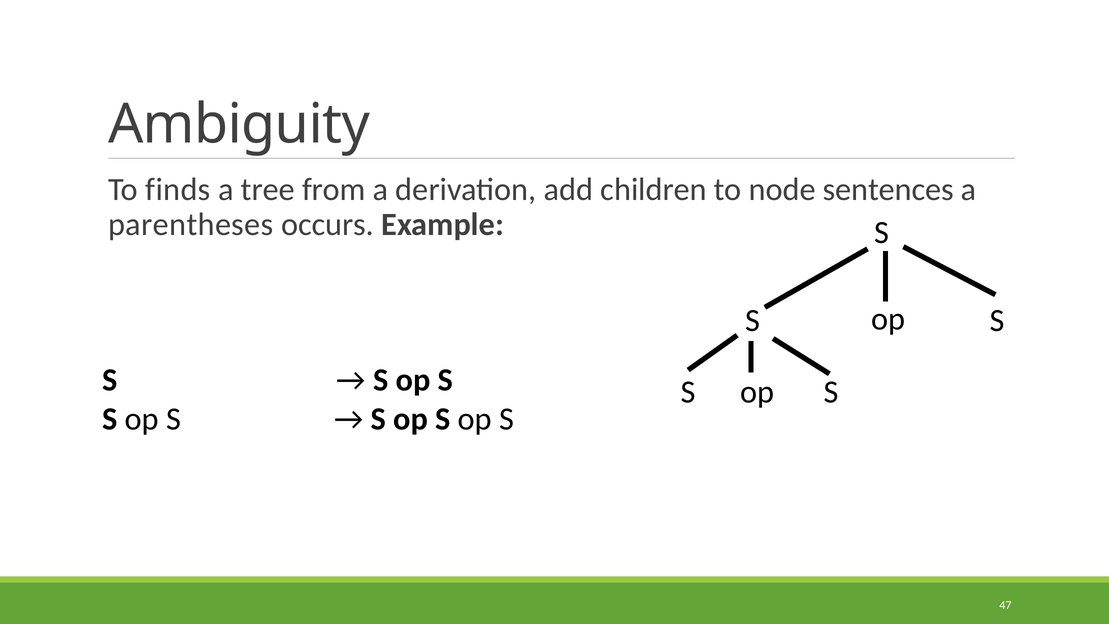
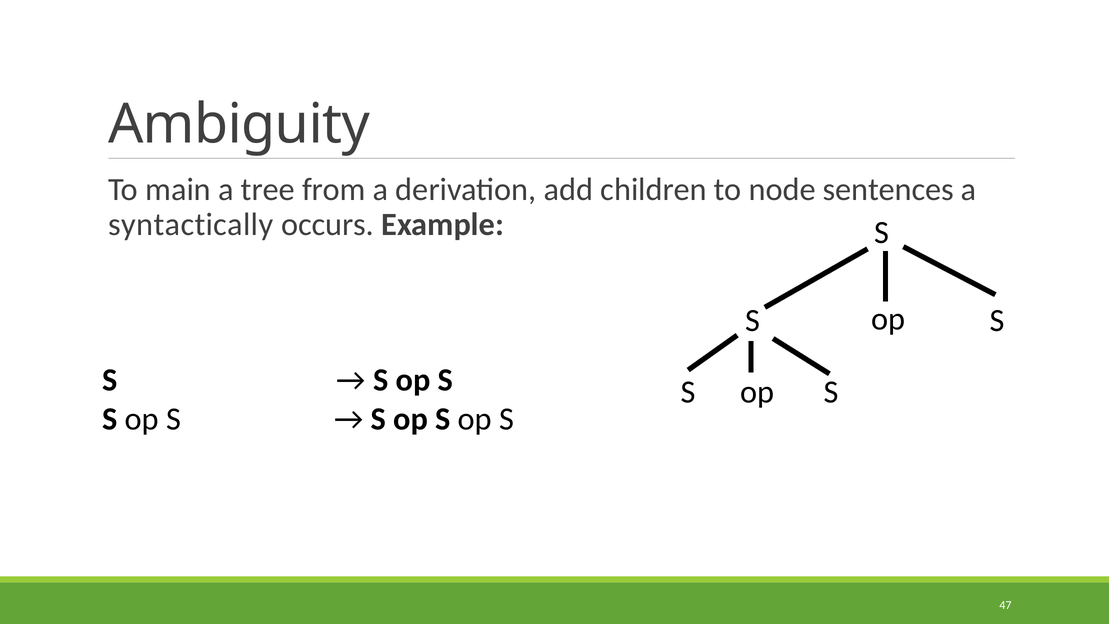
finds: finds -> main (178, 189)
parentheses: parentheses -> syntactically (191, 224)
